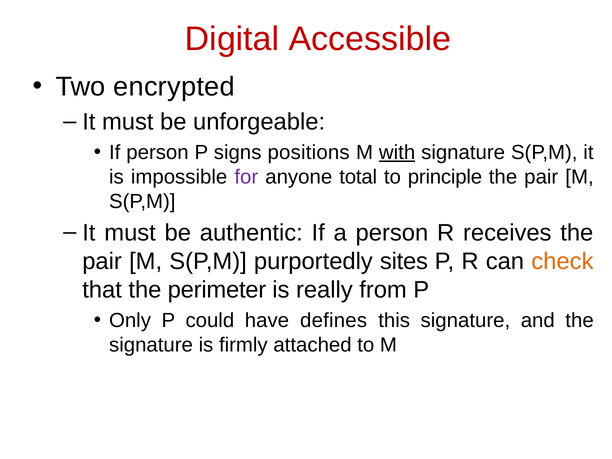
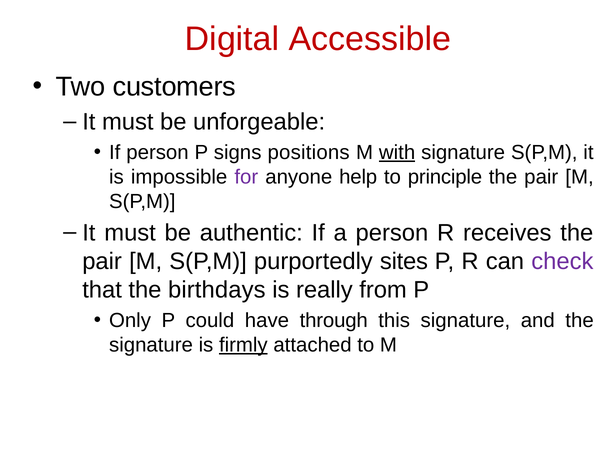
encrypted: encrypted -> customers (174, 87)
total: total -> help (358, 177)
check colour: orange -> purple (562, 261)
perimeter: perimeter -> birthdays (217, 290)
defines: defines -> through (334, 320)
firmly underline: none -> present (243, 345)
